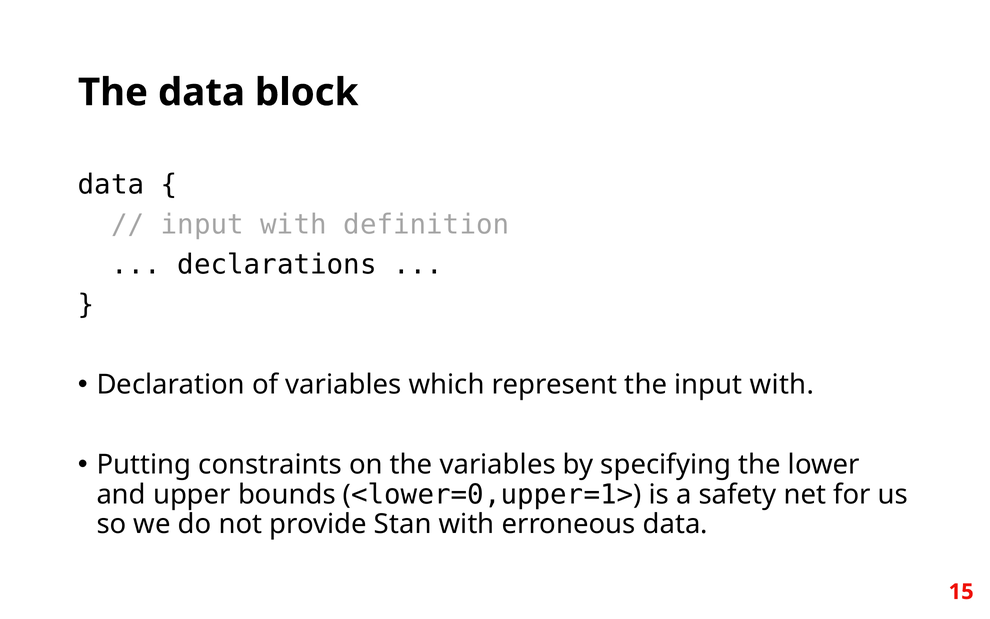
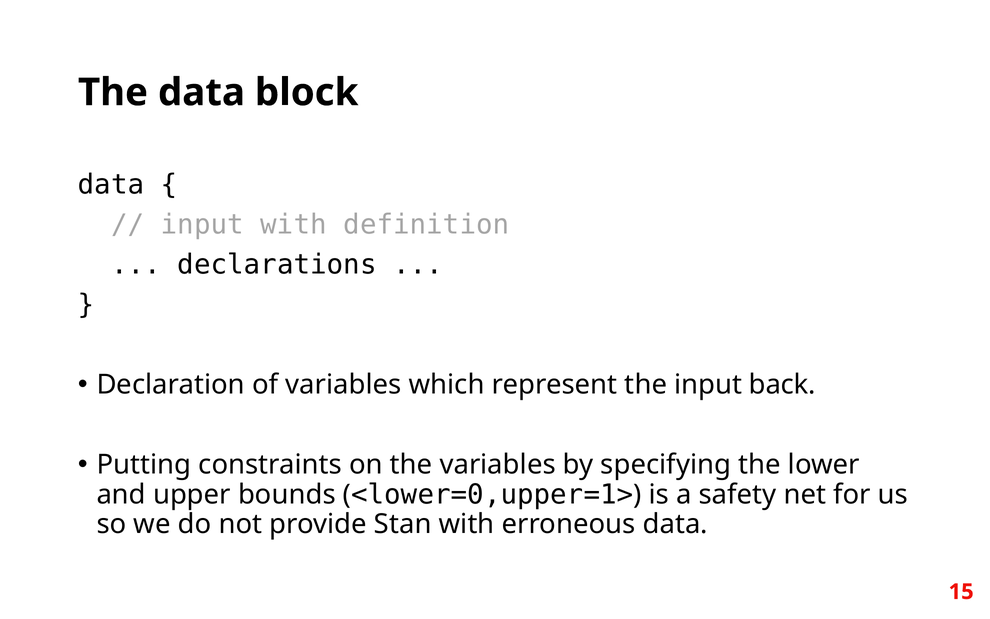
the input with: with -> back (782, 385)
